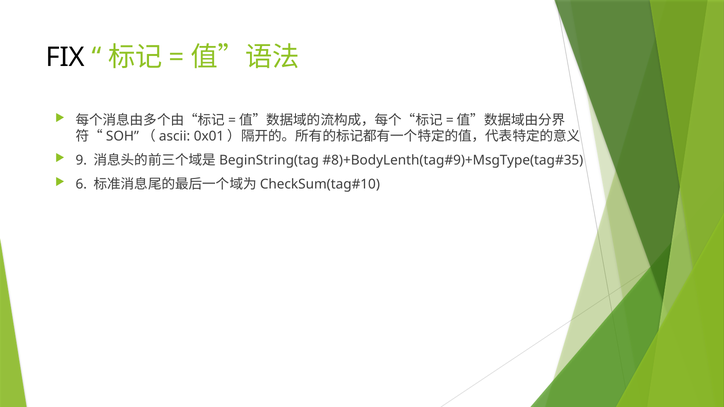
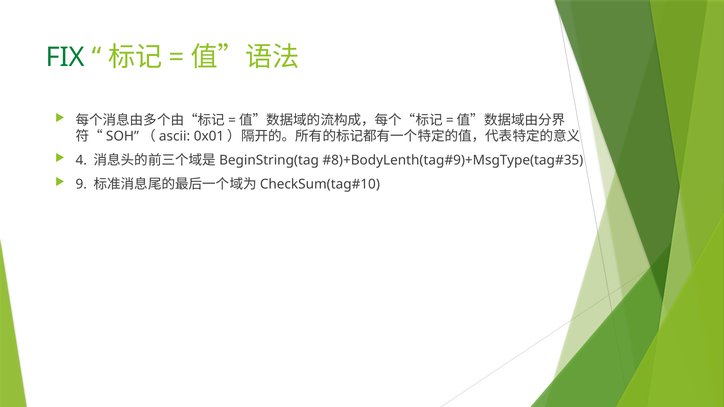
FIX colour: black -> green (65, 57)
9: 9 -> 4 (81, 160)
6: 6 -> 9 (81, 184)
